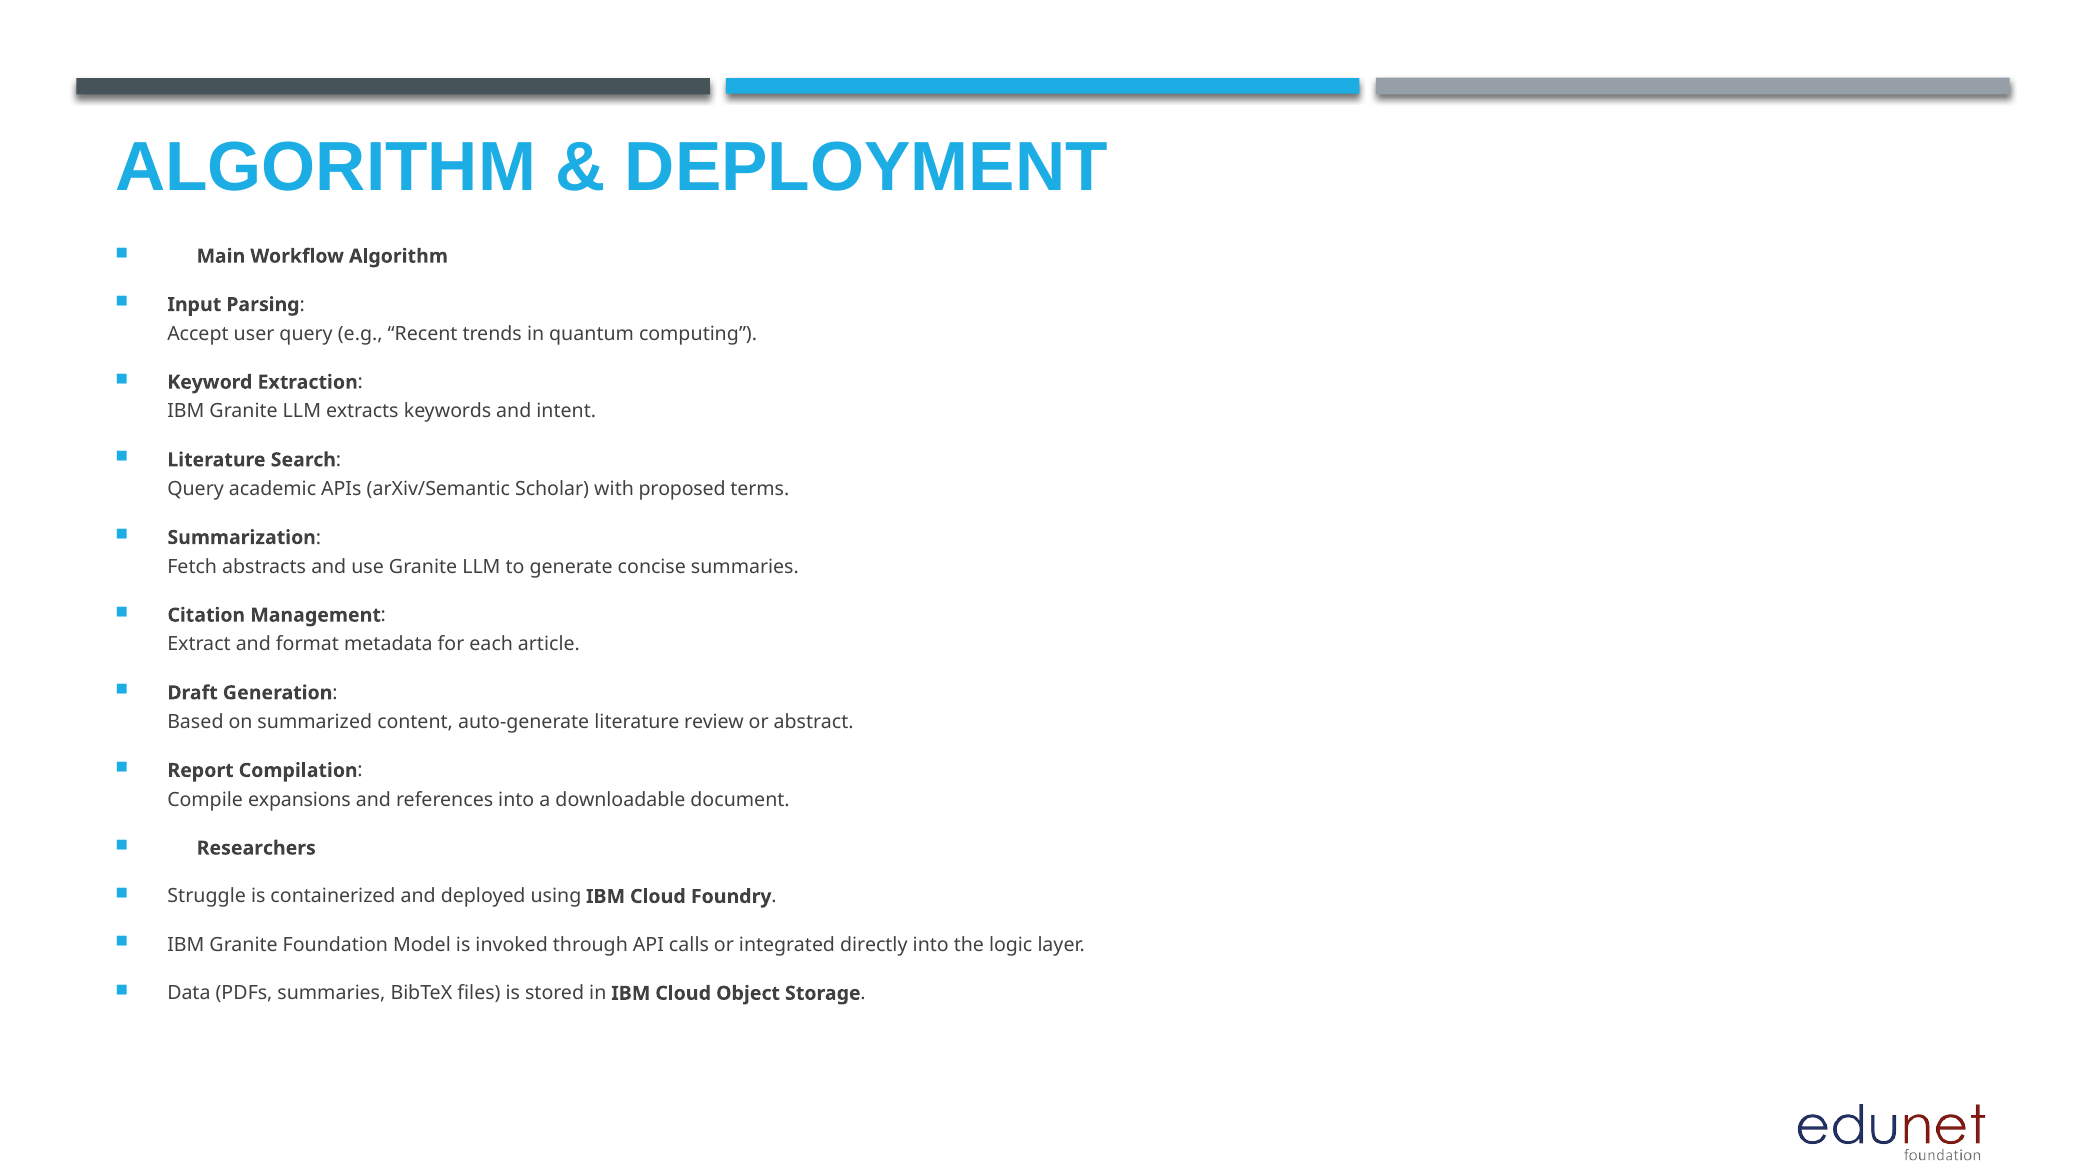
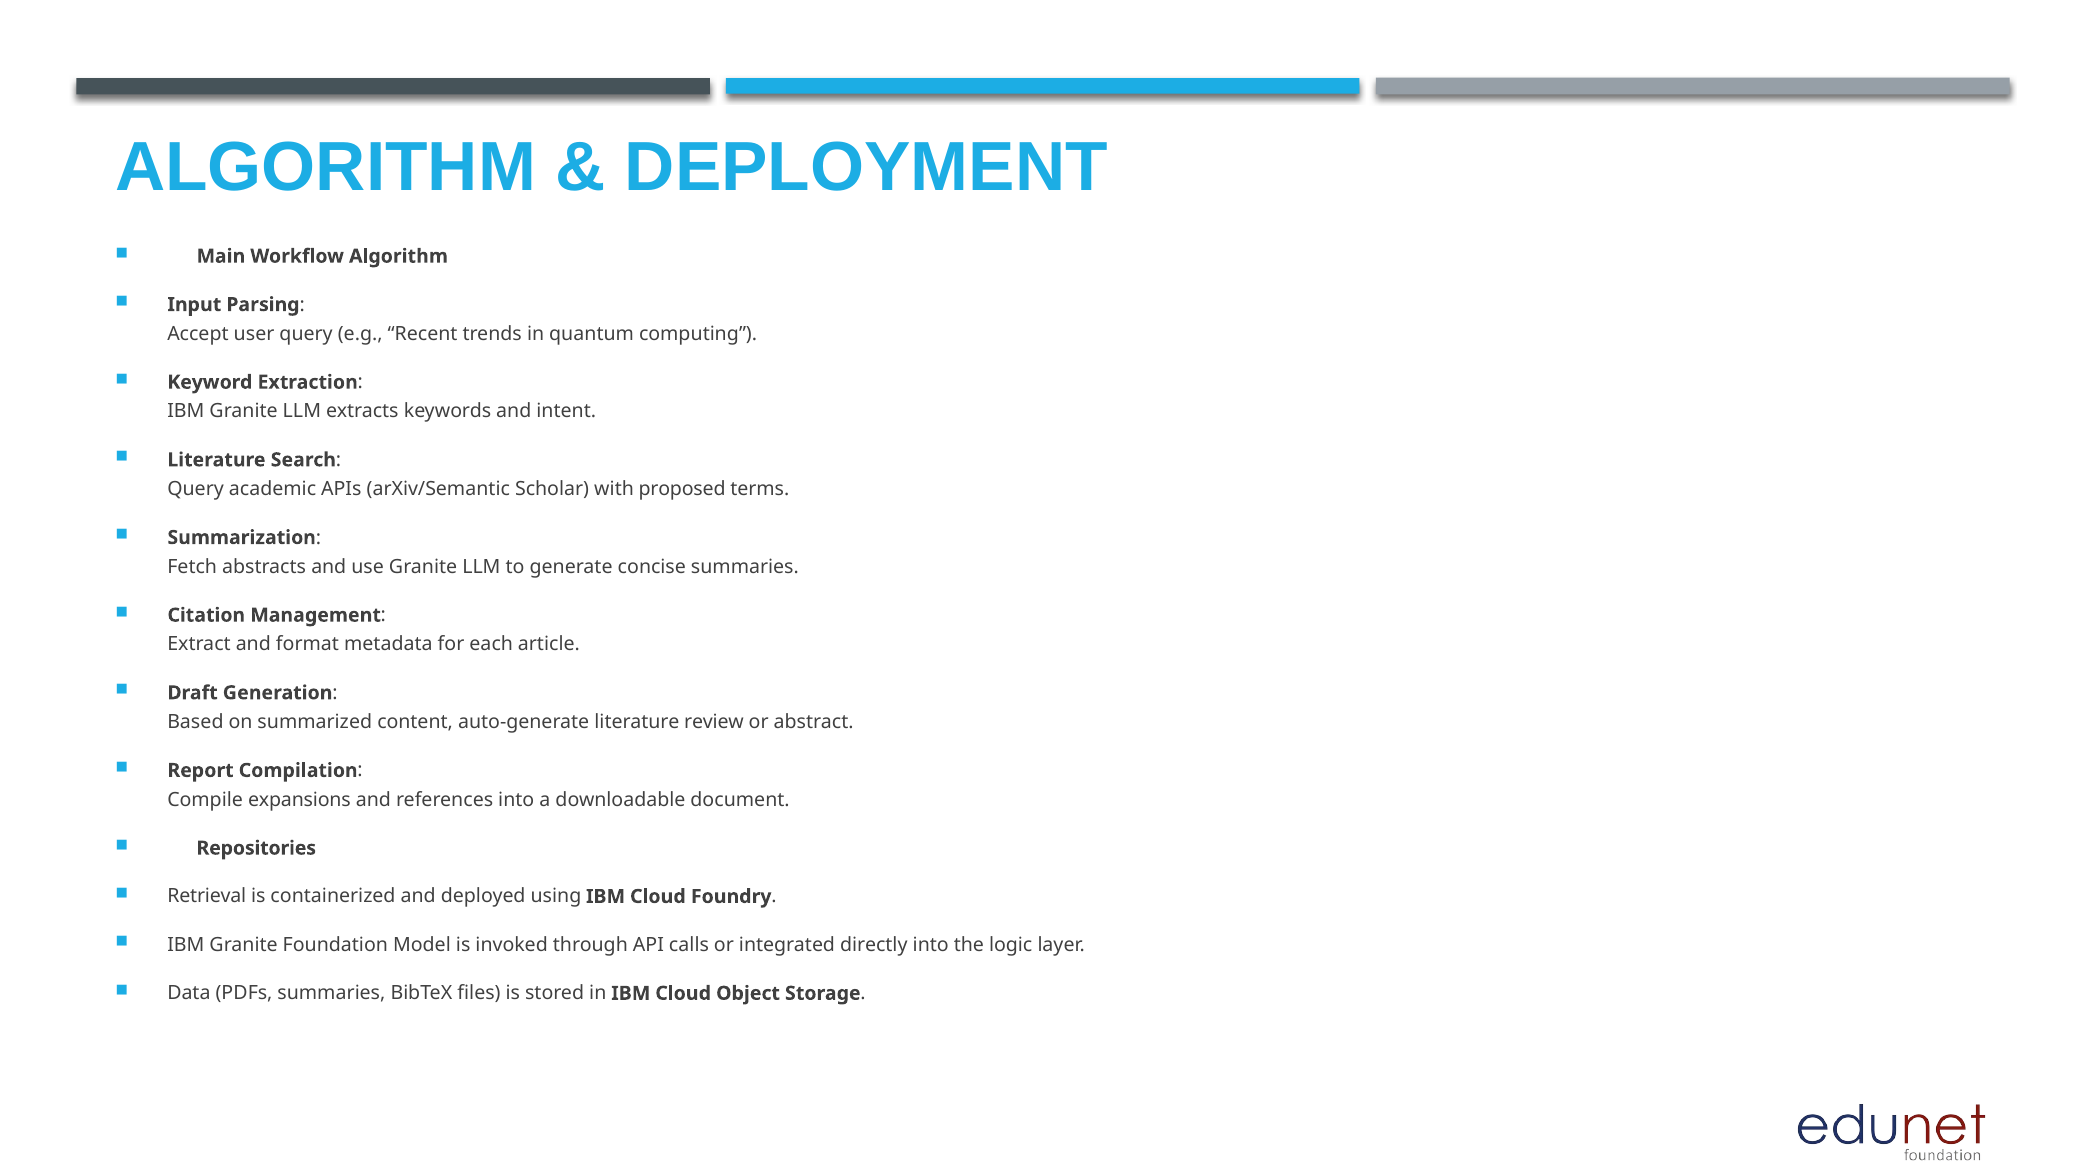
Researchers: Researchers -> Repositories (256, 848)
Struggle: Struggle -> Retrieval (207, 897)
